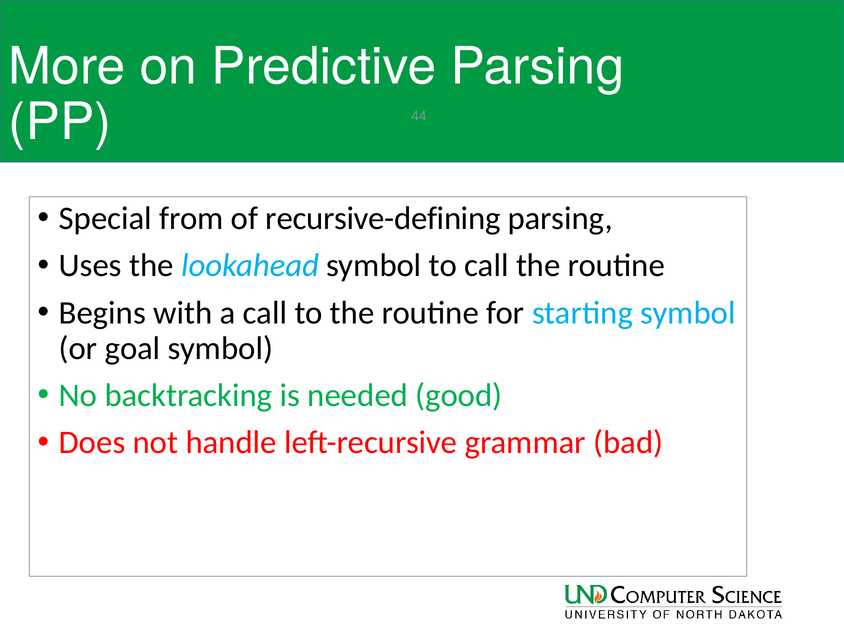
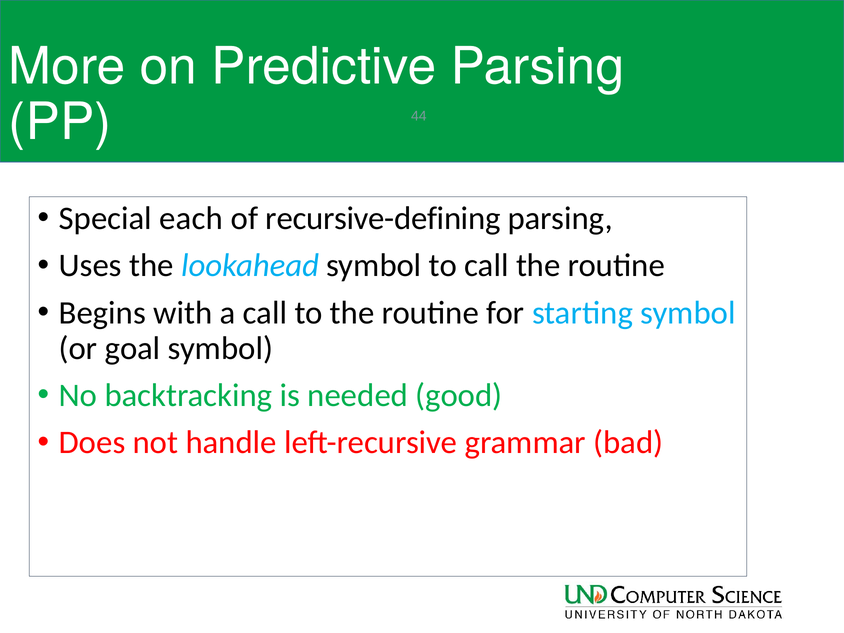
from: from -> each (191, 218)
